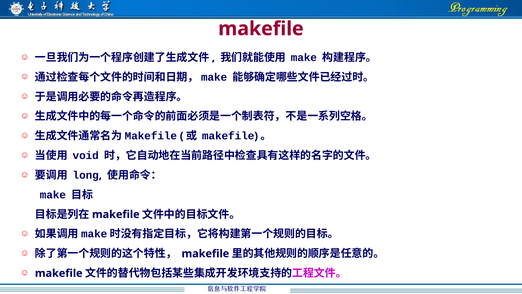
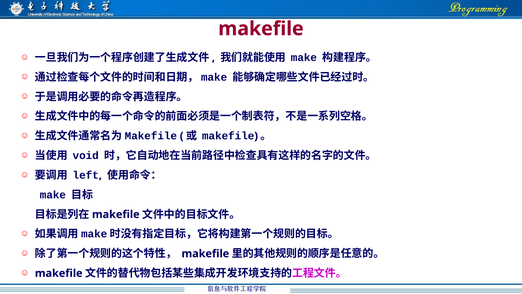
long: long -> left (86, 175)
